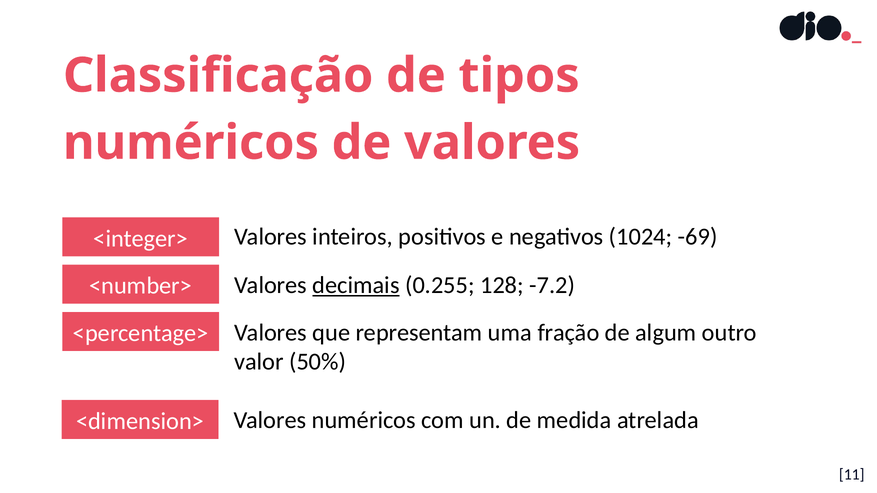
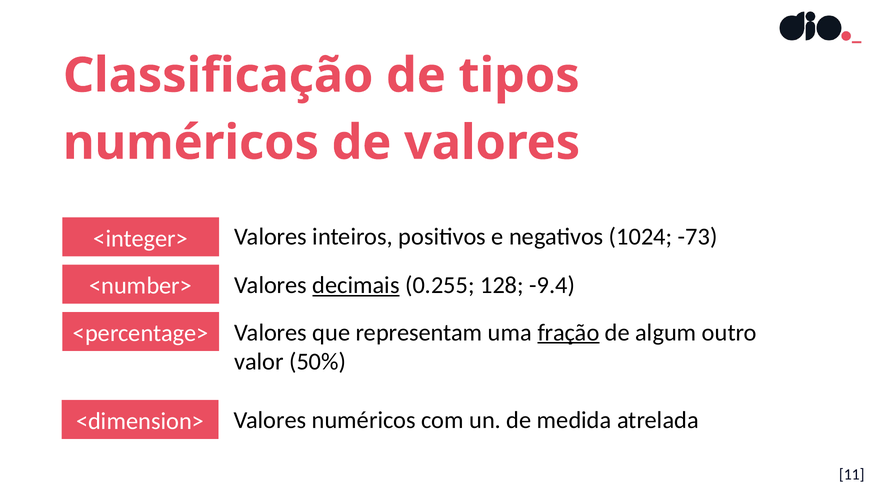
-69: -69 -> -73 (698, 237)
-7.2: -7.2 -> -9.4 (552, 285)
fração underline: none -> present (568, 333)
